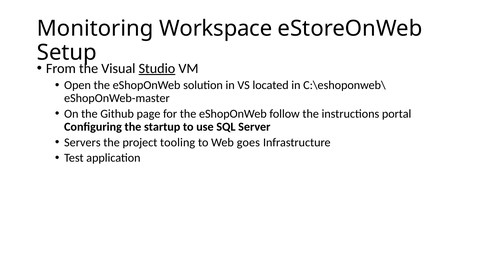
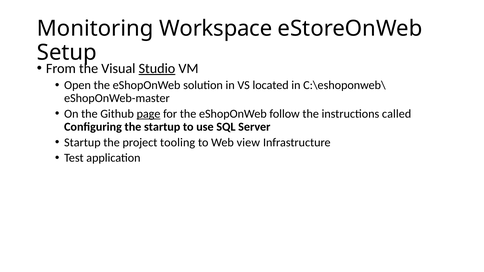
page underline: none -> present (149, 114)
portal: portal -> called (397, 114)
Servers: Servers -> Startup (82, 143)
goes: goes -> view (248, 143)
